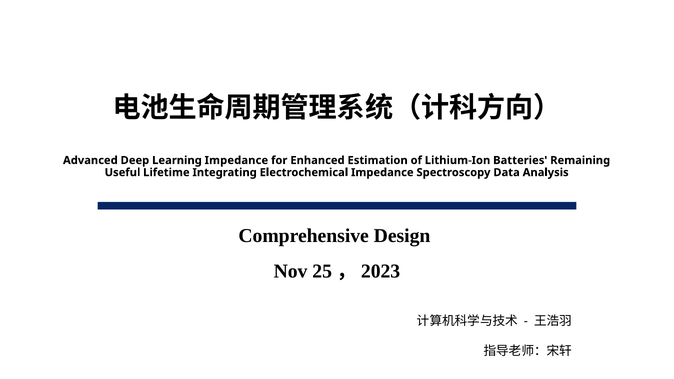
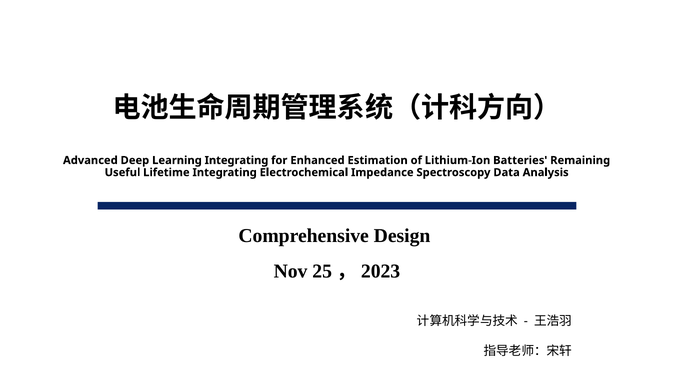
Learning Impedance: Impedance -> Integrating (236, 160)
